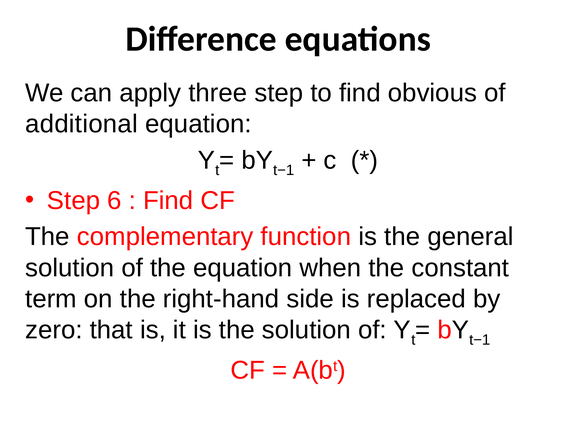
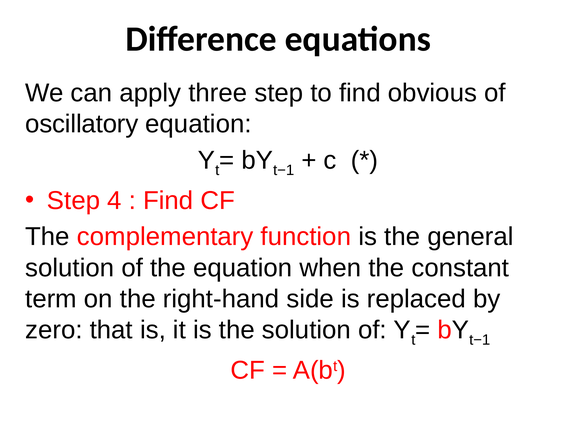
additional: additional -> oscillatory (82, 124)
6: 6 -> 4 (114, 200)
